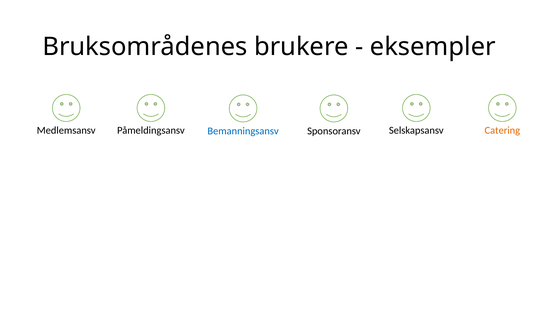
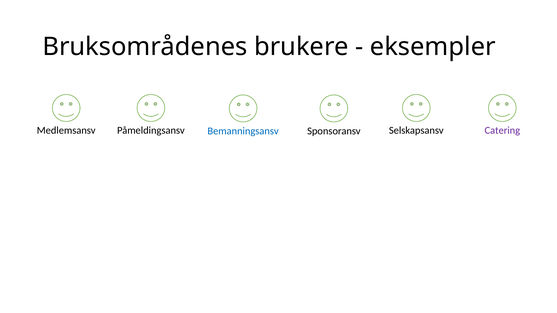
Catering colour: orange -> purple (502, 131)
